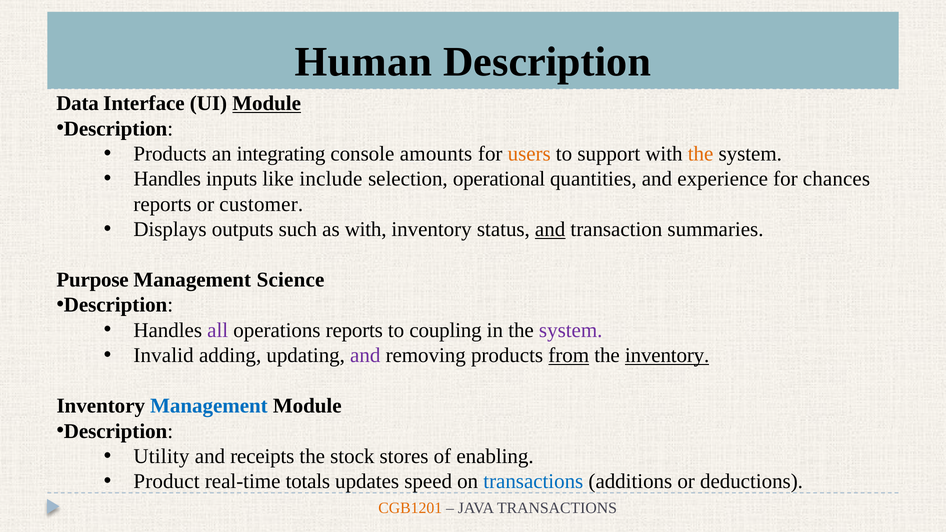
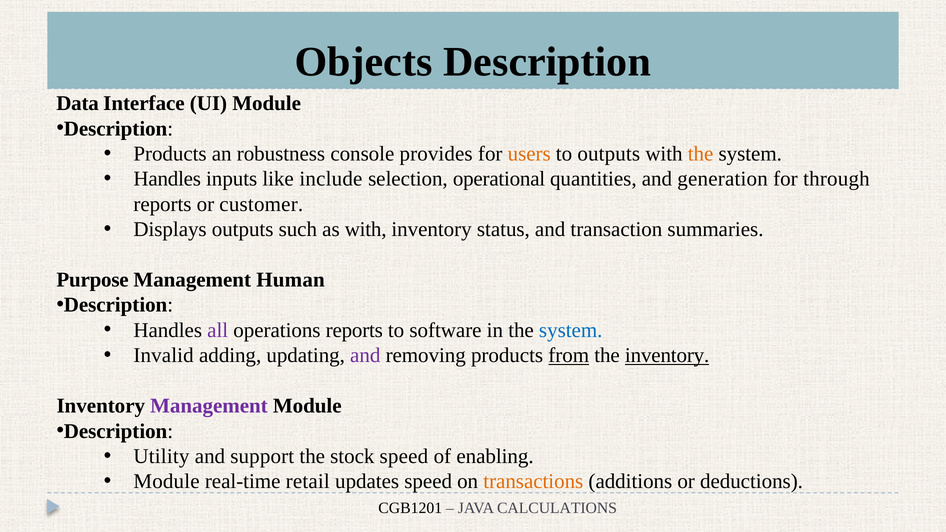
Human: Human -> Objects (364, 62)
Module underline: present -> none (267, 103)
integrating: integrating -> robustness (281, 154)
amounts: amounts -> provides (436, 154)
to support: support -> outputs (609, 154)
experience: experience -> generation (723, 179)
chances: chances -> through (836, 179)
and underline: present -> none (550, 229)
Science: Science -> Human (291, 280)
coupling: coupling -> software (445, 330)
system colour: purple -> blue (571, 330)
Management colour: blue -> purple (209, 406)
receipts: receipts -> support (262, 456)
stock stores: stores -> speed (404, 456)
Product: Product -> Module (167, 482)
totals: totals -> retail (308, 482)
transactions colour: blue -> orange (533, 482)
CGB1201 colour: orange -> black (410, 508)
JAVA TRANSACTIONS: TRANSACTIONS -> CALCULATIONS (557, 508)
